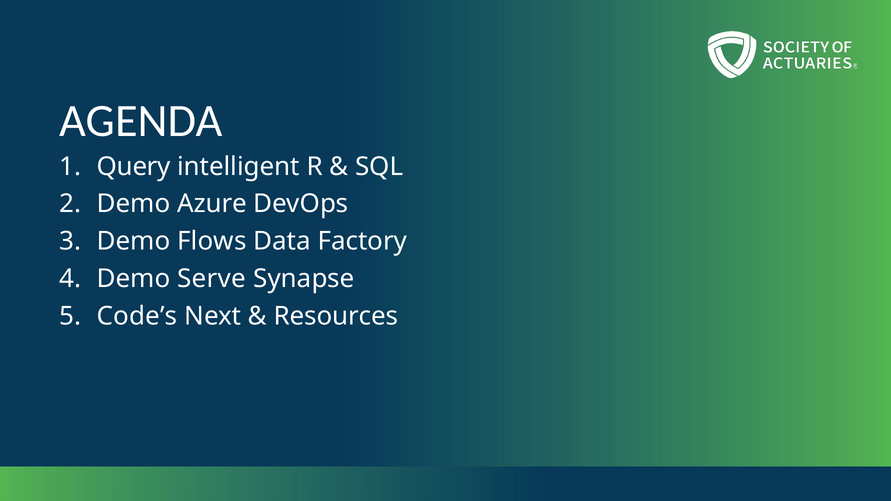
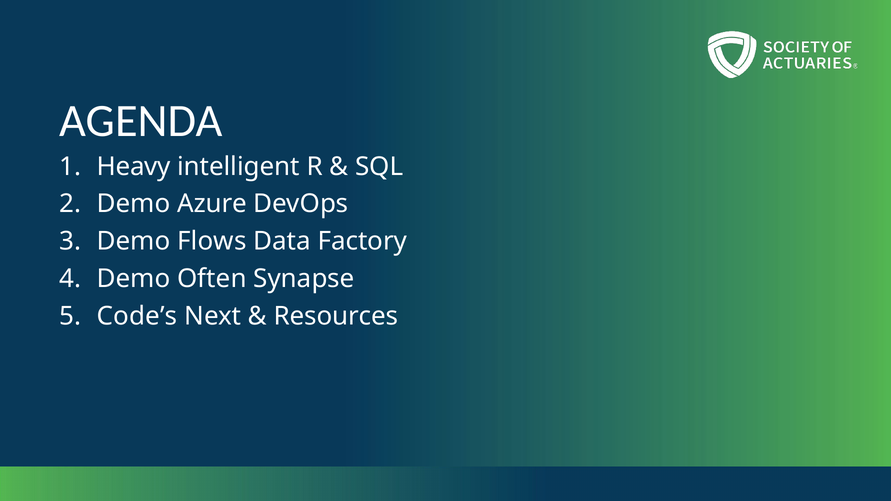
Query: Query -> Heavy (134, 167)
Serve: Serve -> Often (212, 279)
